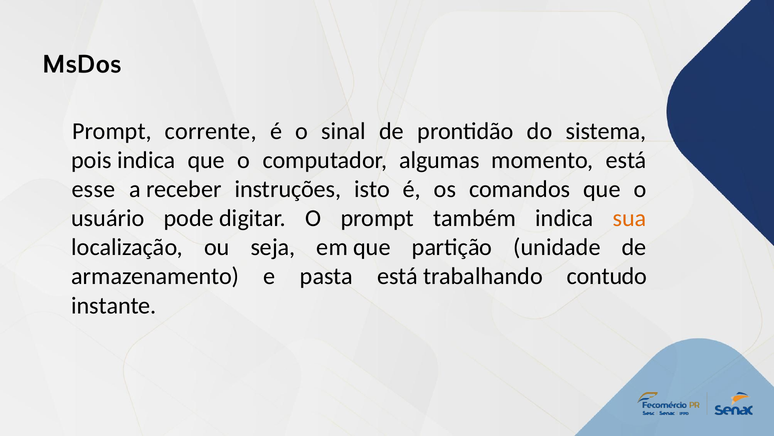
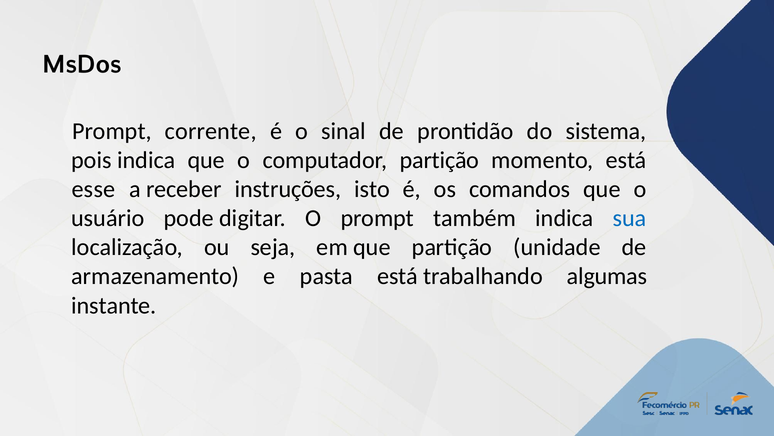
computador algumas: algumas -> partição (439, 160)
sua colour: orange -> blue (630, 218)
contudo: contudo -> algumas (607, 276)
